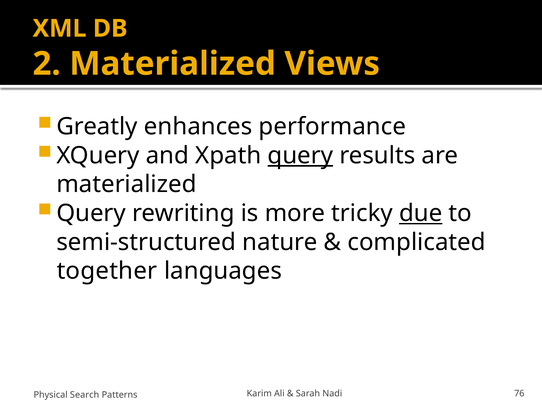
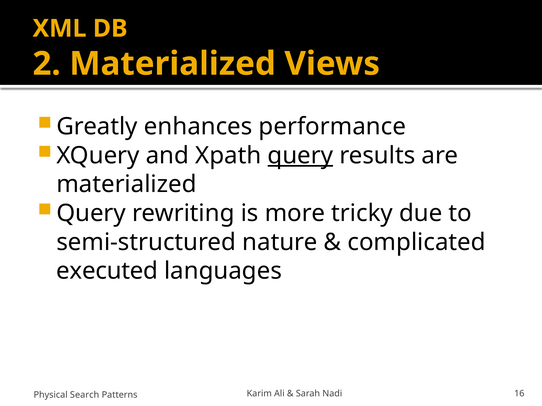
due underline: present -> none (421, 214)
together: together -> executed (107, 271)
76: 76 -> 16 (519, 394)
